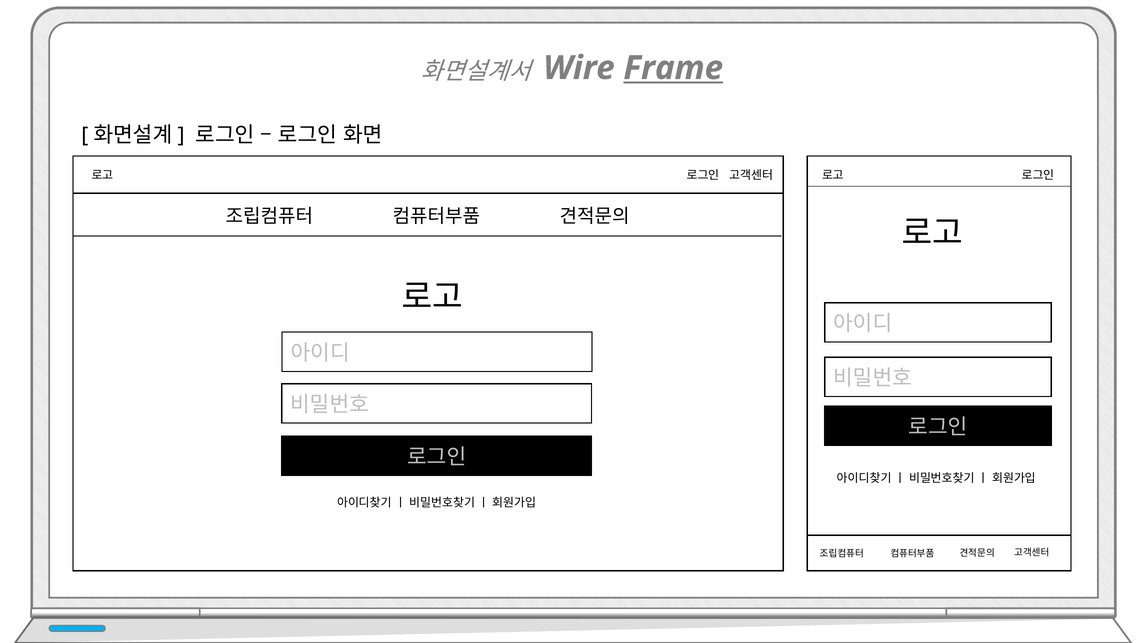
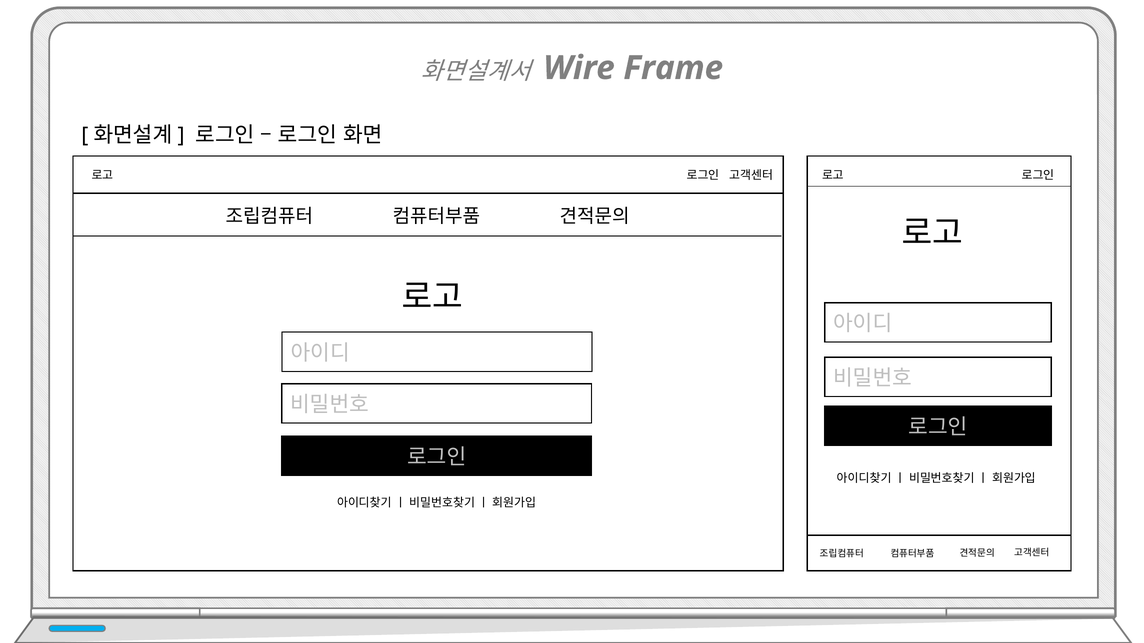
Frame underline: present -> none (673, 68)
